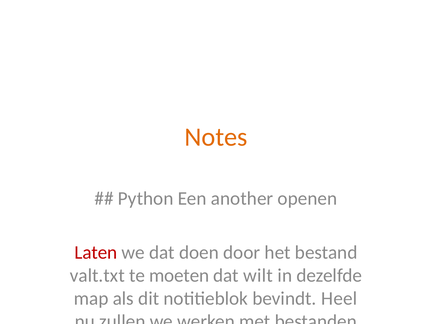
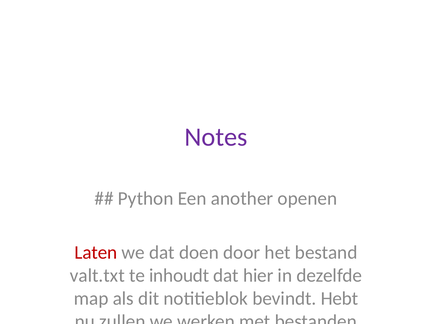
Notes colour: orange -> purple (216, 137)
moeten: moeten -> inhoudt (179, 275)
wilt: wilt -> hier (258, 275)
bevindt Heel: Heel -> Hebt (339, 298)
